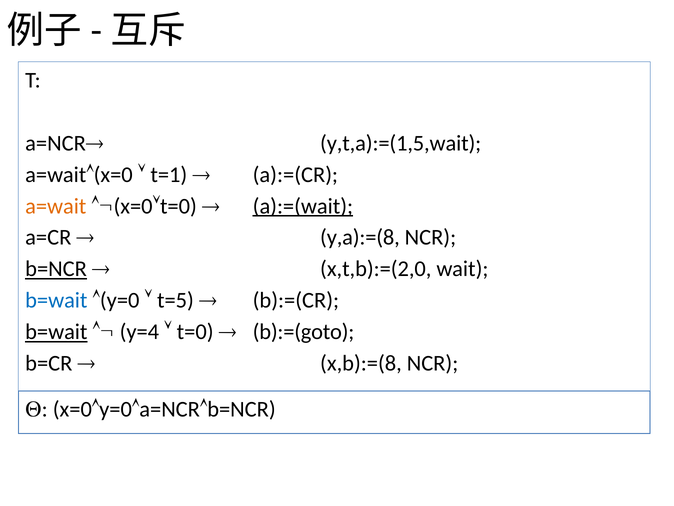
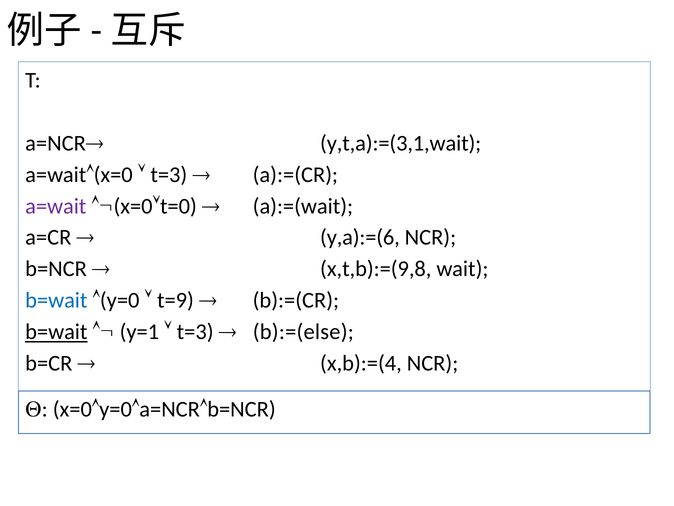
y,t,a):=(1,5,wait: y,t,a):=(1,5,wait -> y,t,a):=(3,1,wait (401, 143)
t=1: t=1 -> t=3 (169, 174)
a=wait colour: orange -> purple (56, 206)
a):=(wait underline: present -> none (303, 206)
y,a):=(8: y,a):=(8 -> y,a):=(6 (360, 237)
b=NCR underline: present -> none (56, 269)
x,t,b):=(2,0: x,t,b):=(2,0 -> x,t,b):=(9,8 (376, 269)
t=5: t=5 -> t=9 (175, 300)
y=4: y=4 -> y=1 (139, 332)
t=0: t=0 -> t=3 (195, 332)
b):=(goto: b):=(goto -> b):=(else (303, 332)
x,b):=(8: x,b):=(8 -> x,b):=(4 (361, 363)
